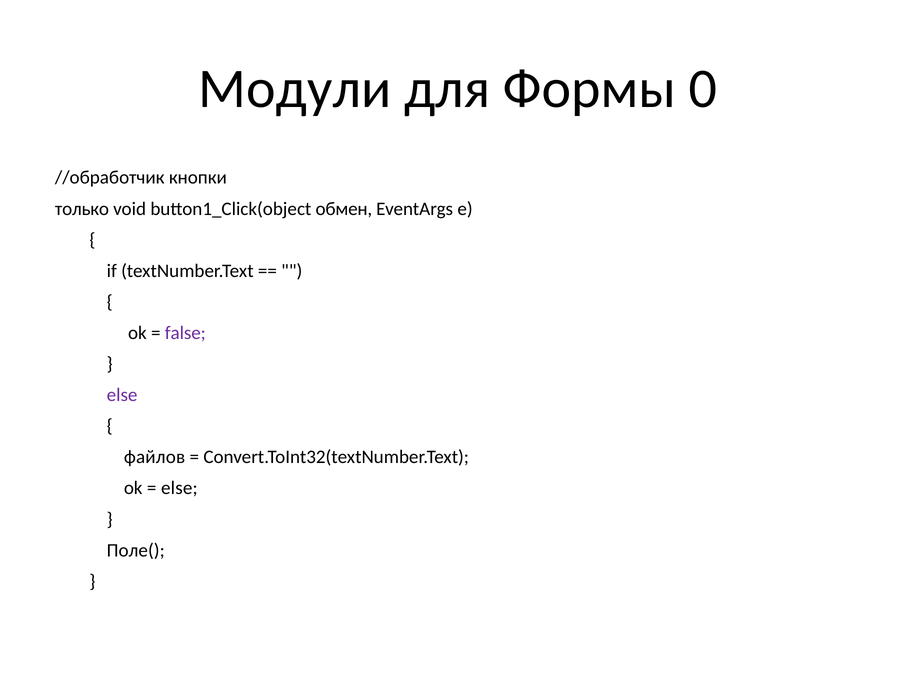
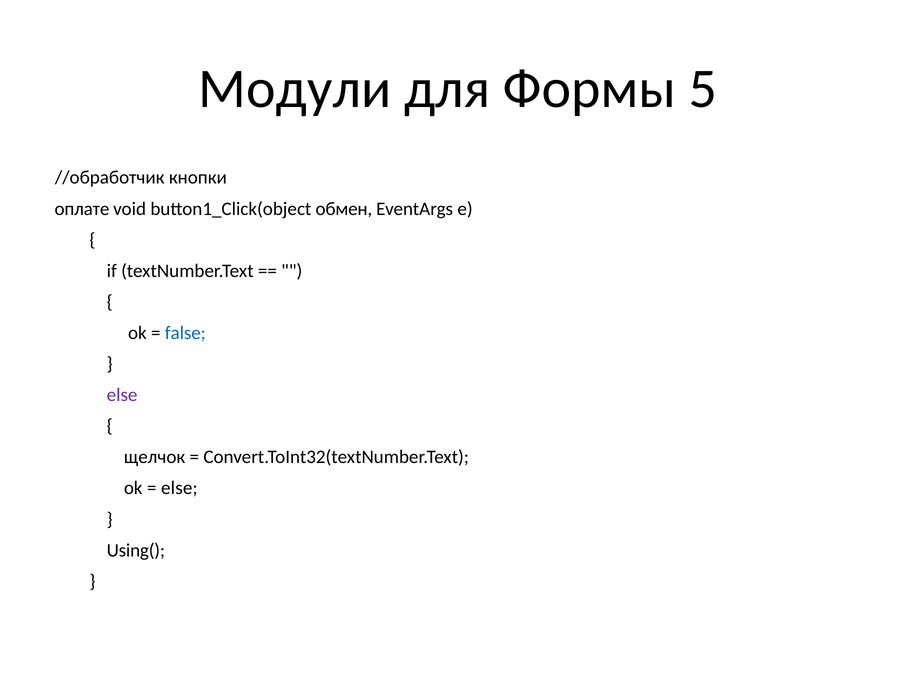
0: 0 -> 5 (703, 89)
только: только -> оплате (82, 209)
false colour: purple -> blue (185, 333)
файлов: файлов -> щелчок (155, 457)
Поле(: Поле( -> Using( (136, 550)
